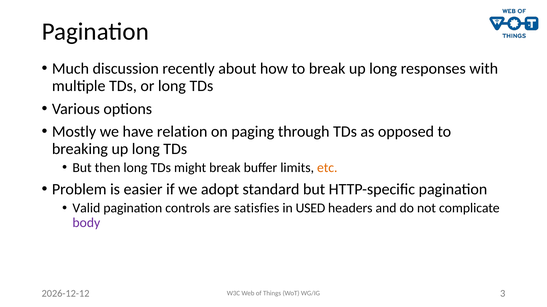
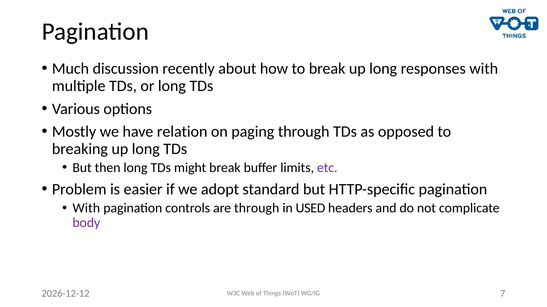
etc colour: orange -> purple (327, 168)
Valid: Valid -> With (86, 209)
are satisfies: satisfies -> through (257, 209)
3: 3 -> 7 (503, 294)
